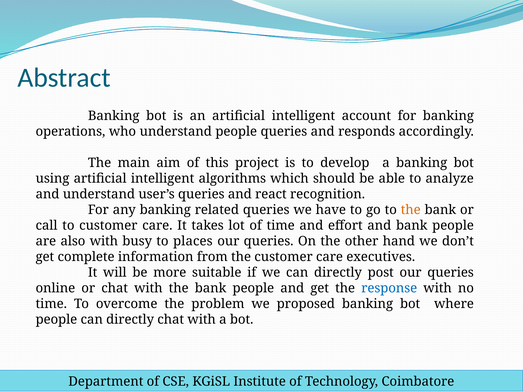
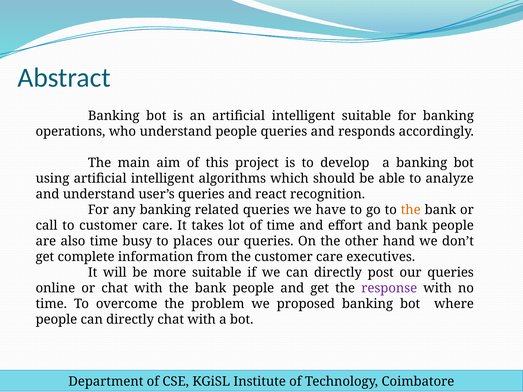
intelligent account: account -> suitable (366, 116)
also with: with -> time (104, 241)
response colour: blue -> purple (389, 289)
